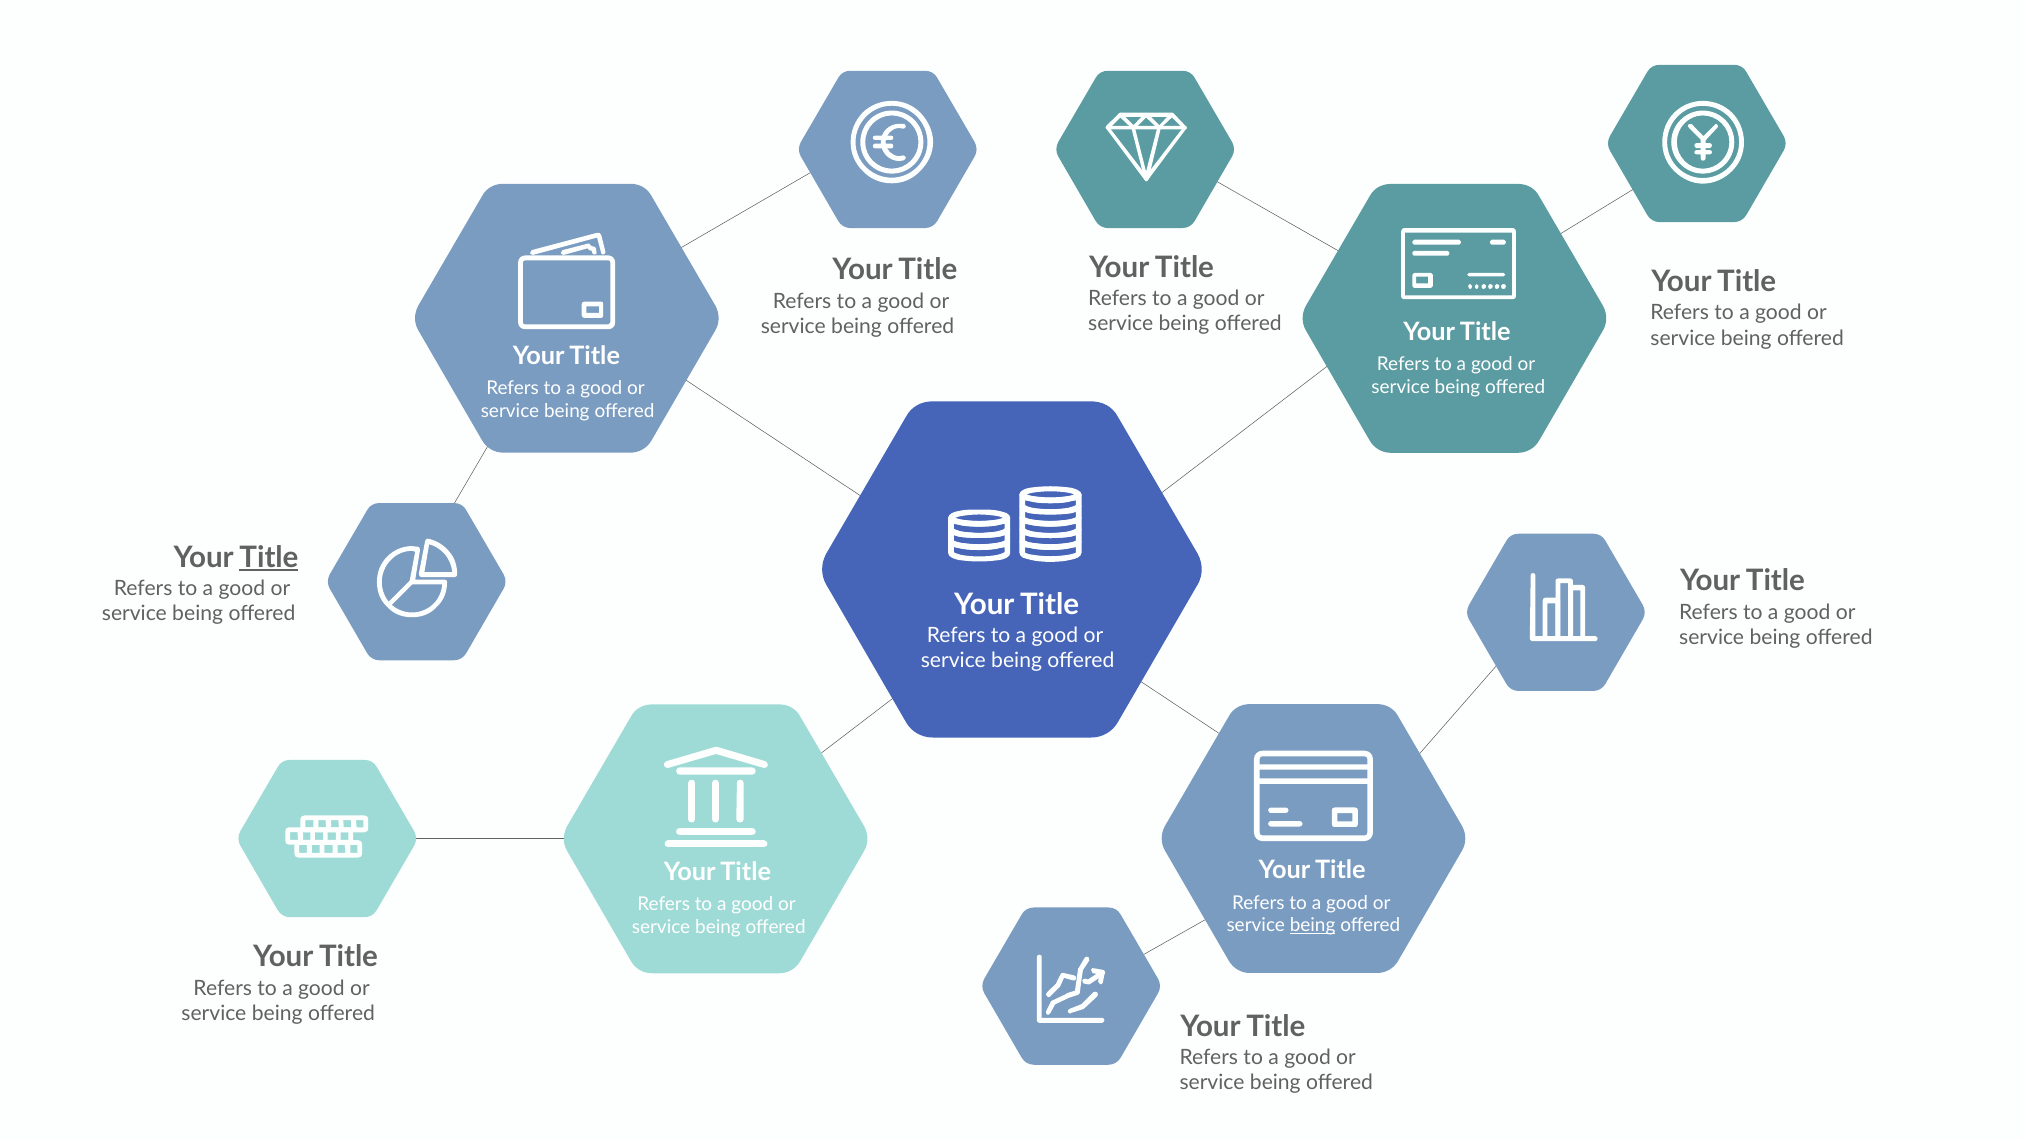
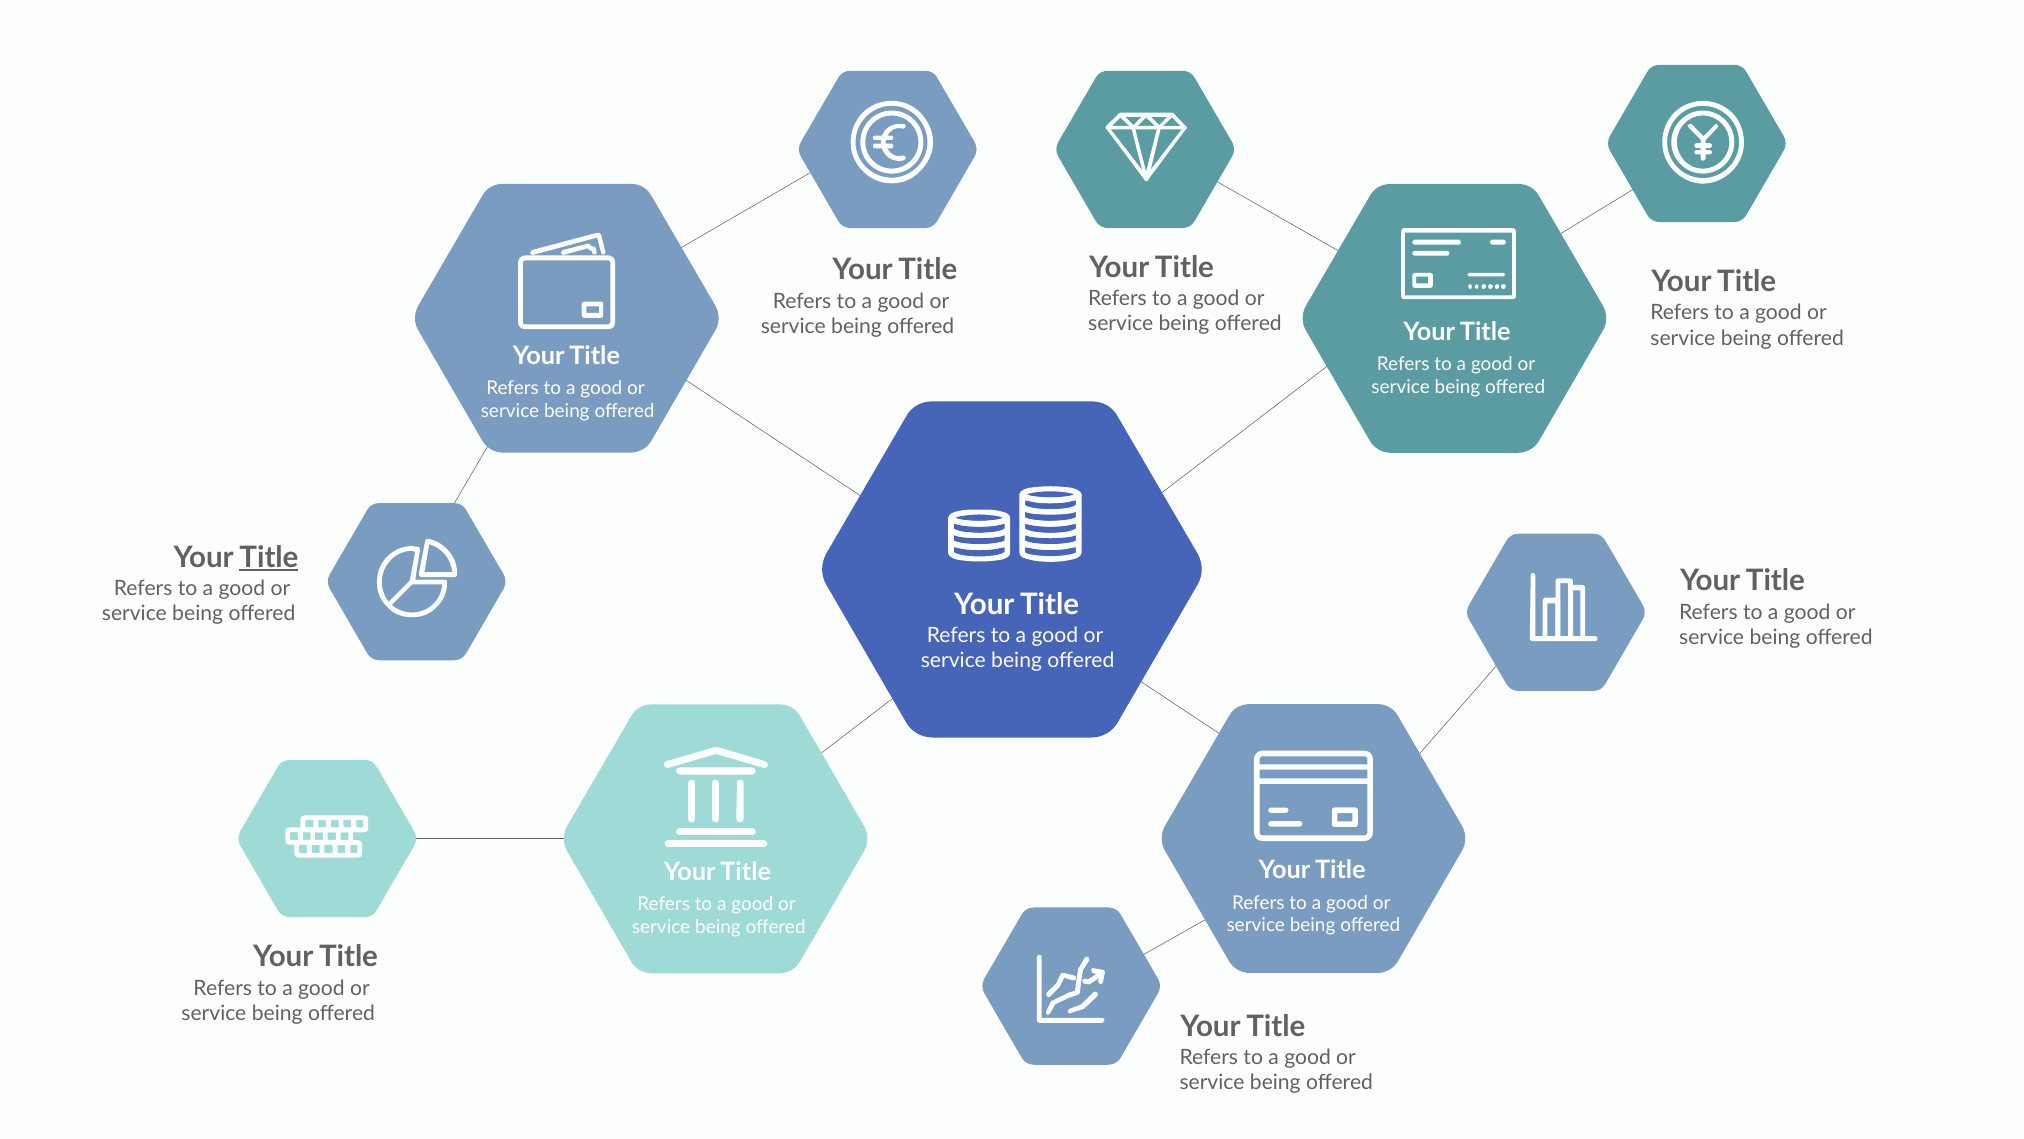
being underline: present -> none (1313, 925)
